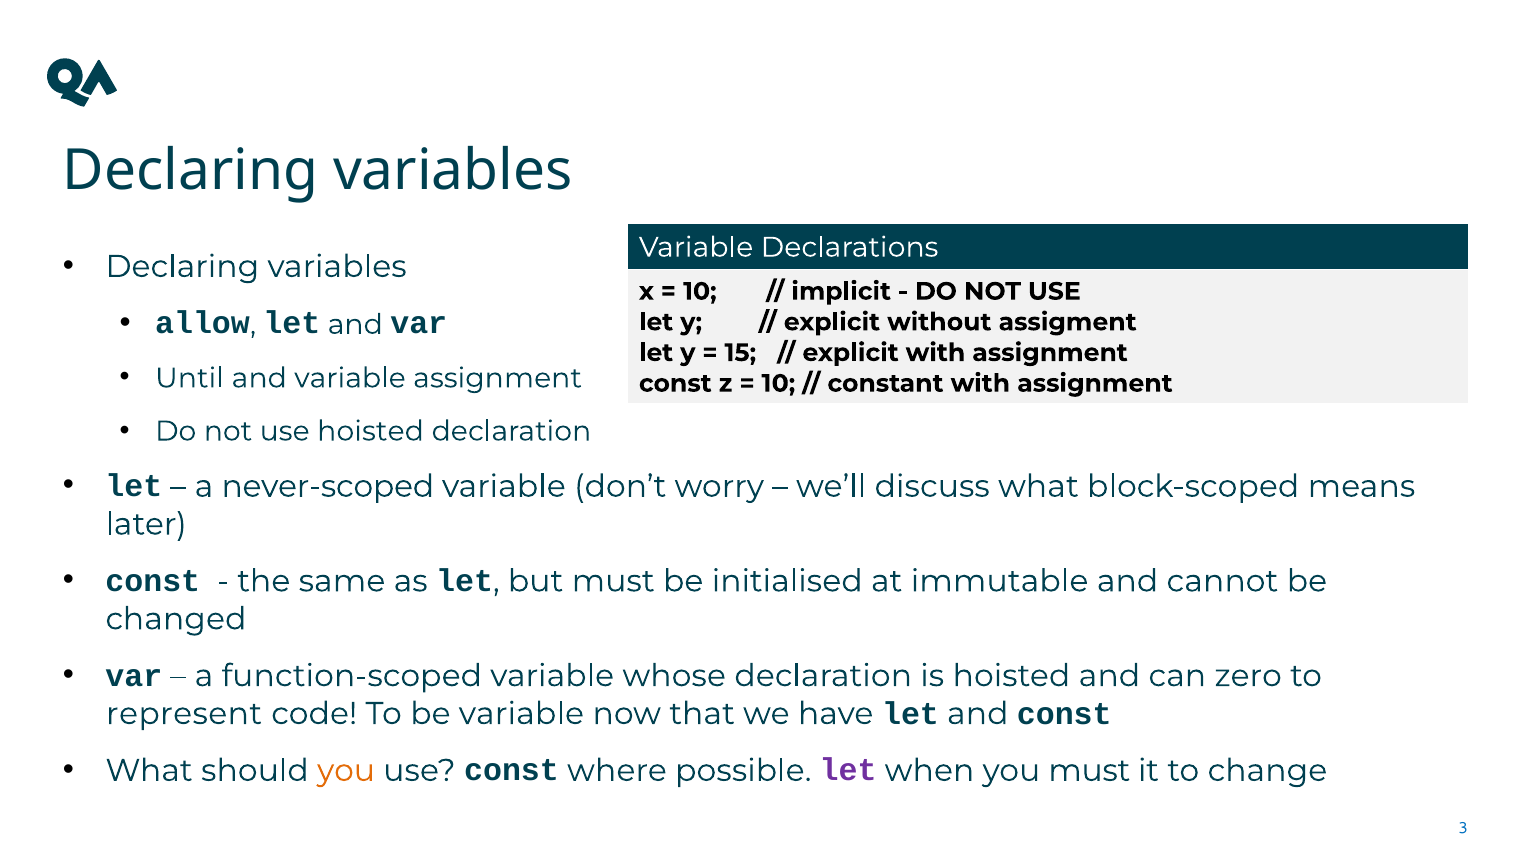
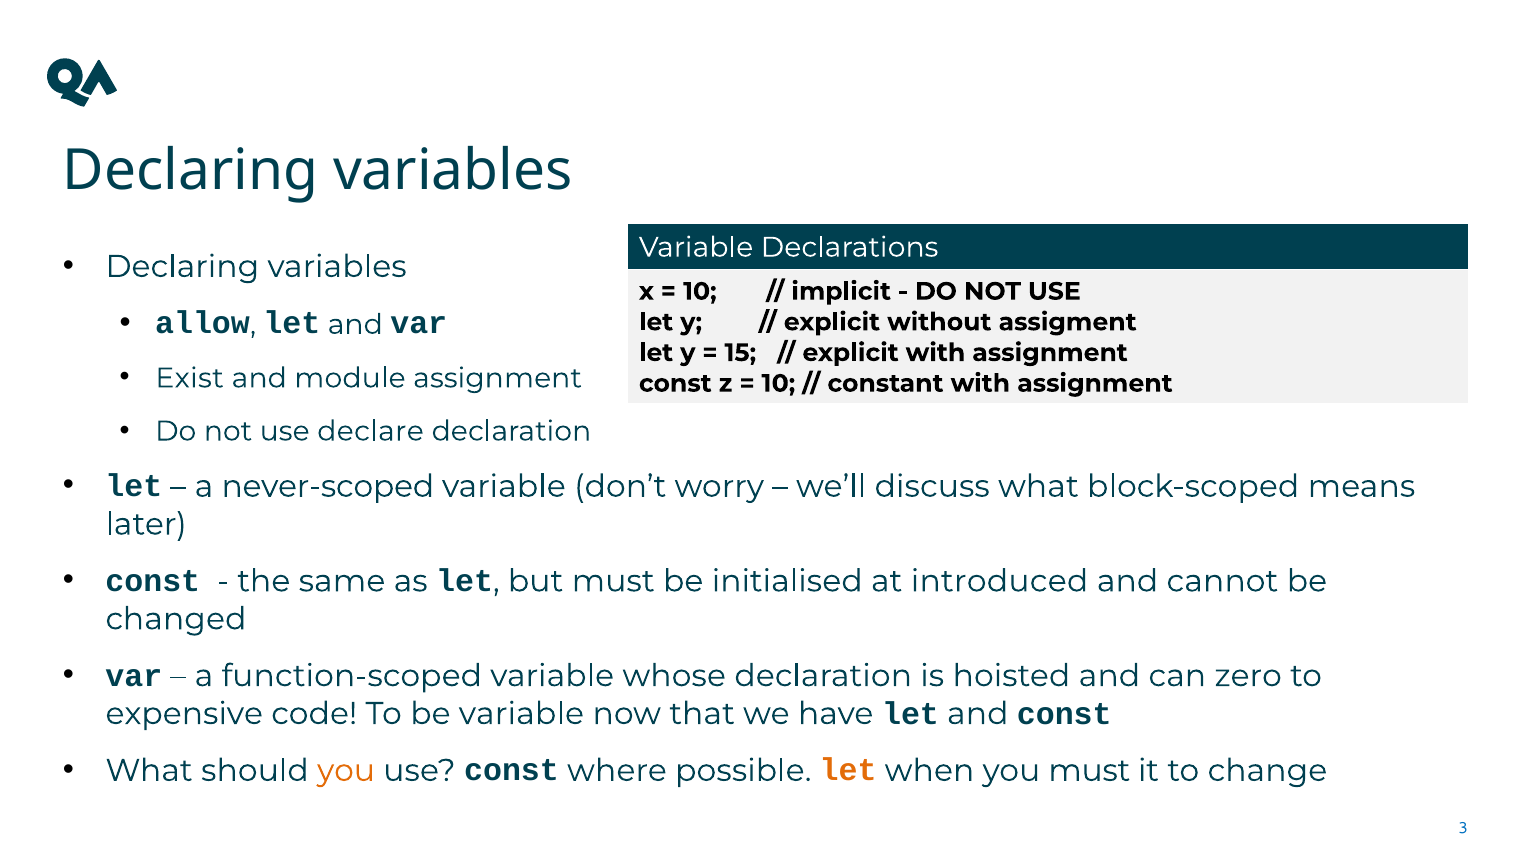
Until: Until -> Exist (189, 378)
and variable: variable -> module (350, 378)
use hoisted: hoisted -> declare (371, 431)
immutable: immutable -> introduced (1000, 581)
represent: represent -> expensive (184, 714)
let colour: purple -> orange (848, 771)
